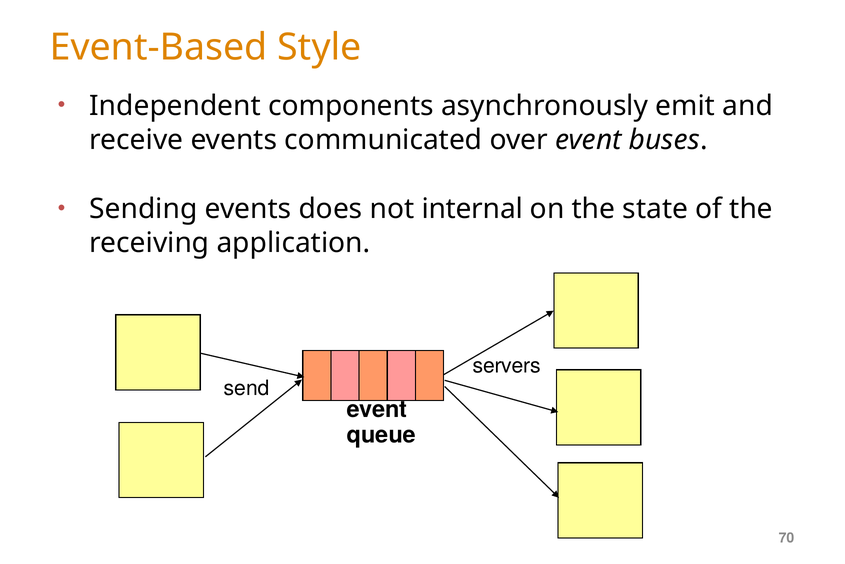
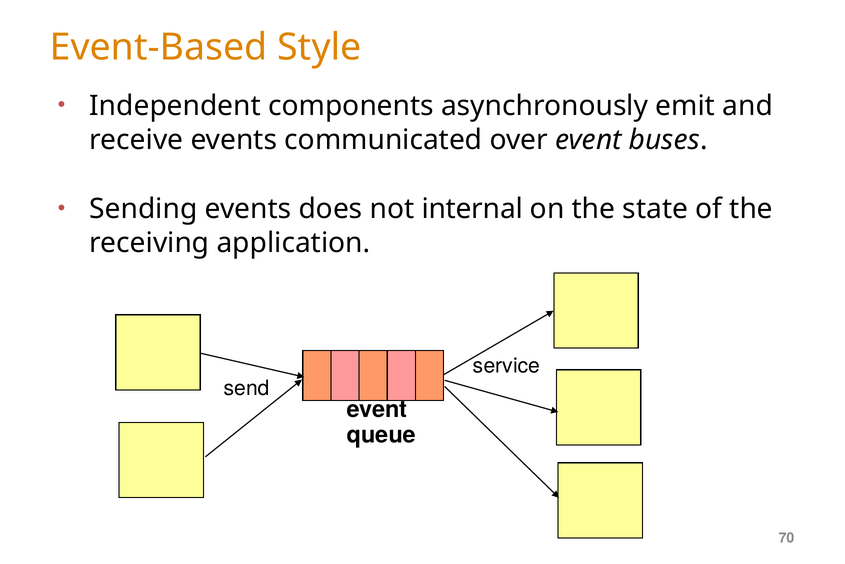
servers: servers -> service (507, 365)
